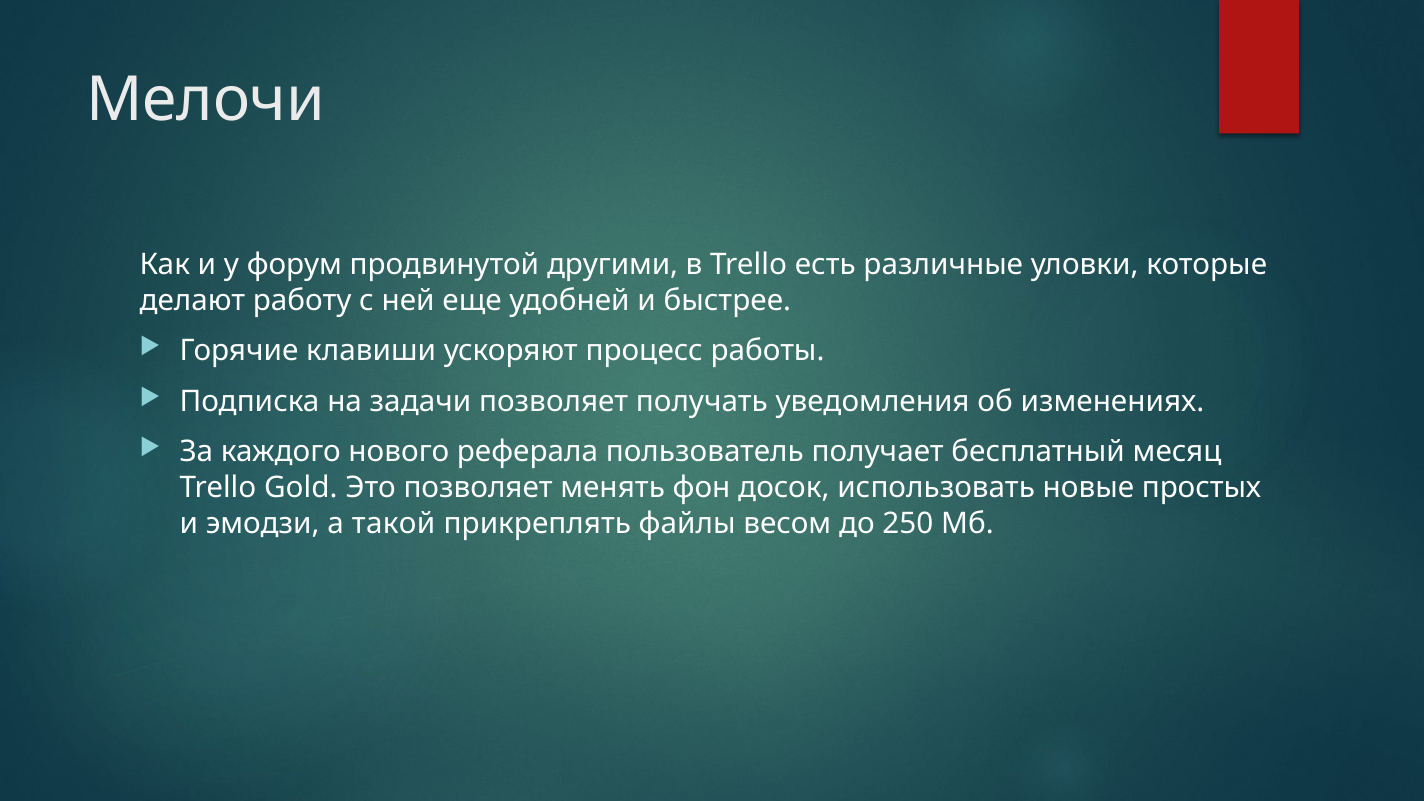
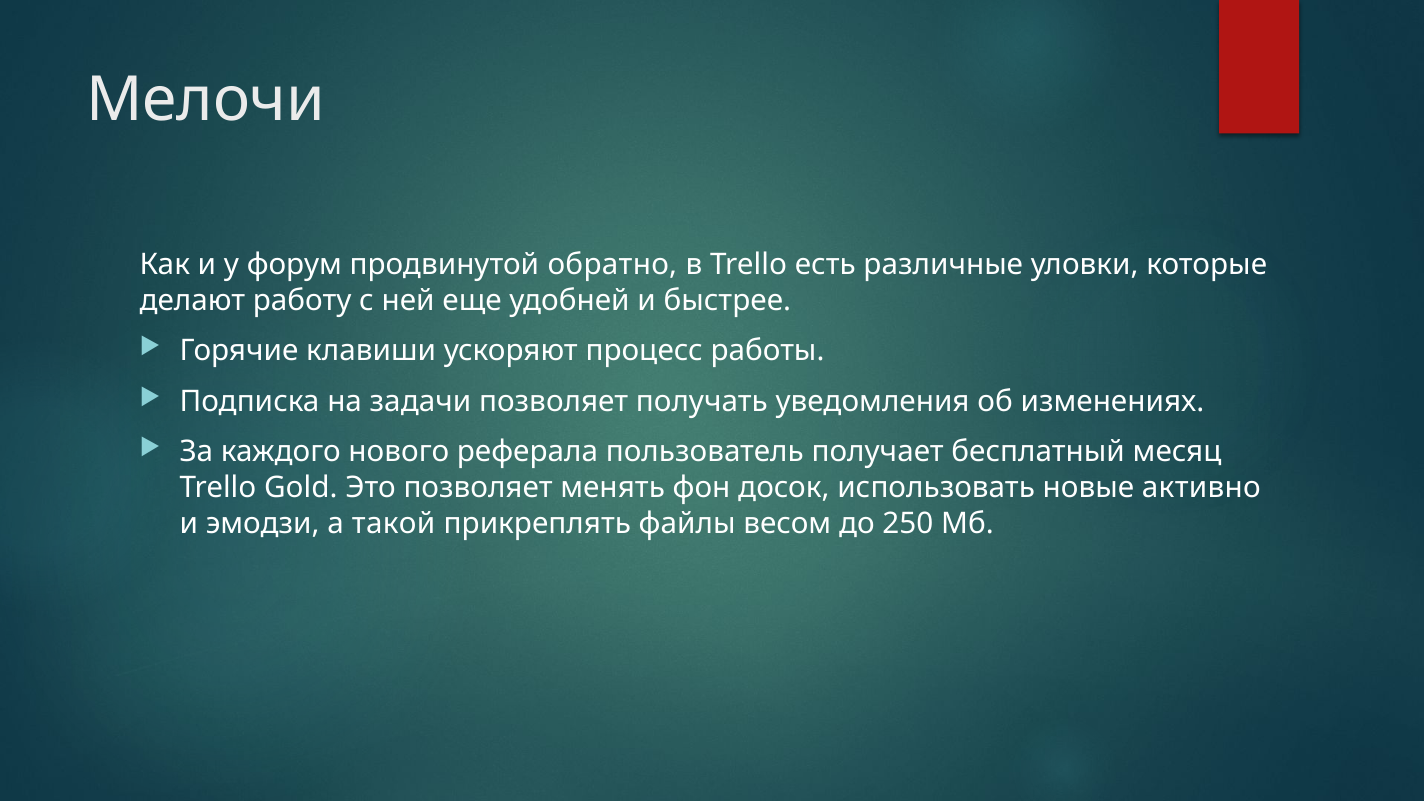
другими: другими -> обратно (612, 265)
простых: простых -> активно (1201, 488)
